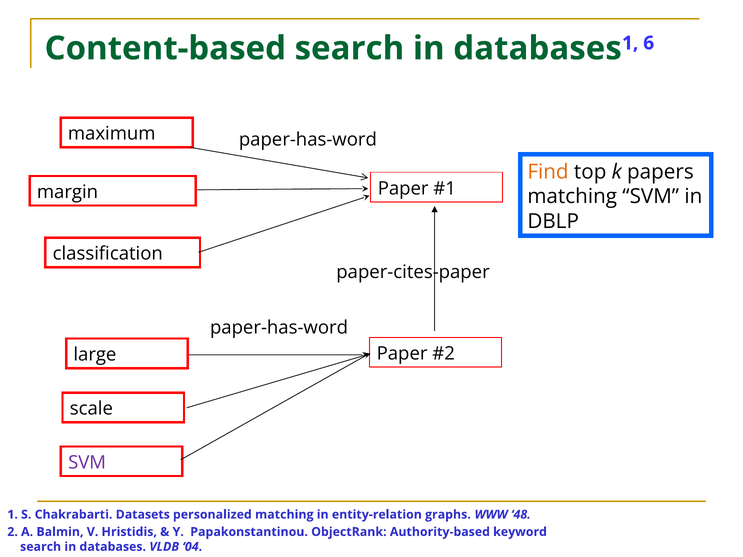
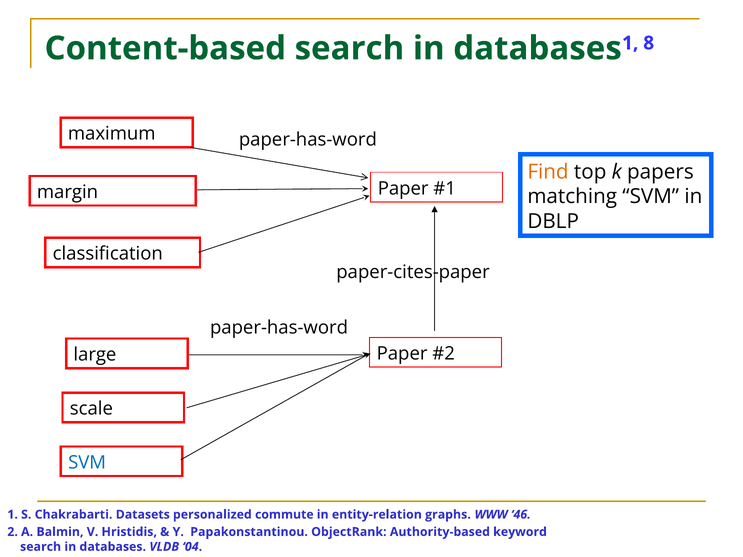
6: 6 -> 8 (649, 43)
SVM colour: purple -> blue (87, 463)
personalized matching: matching -> commute (284, 515)
48: 48 -> 46 (521, 515)
